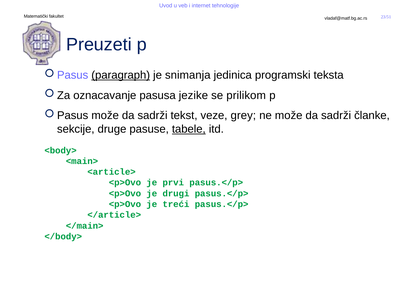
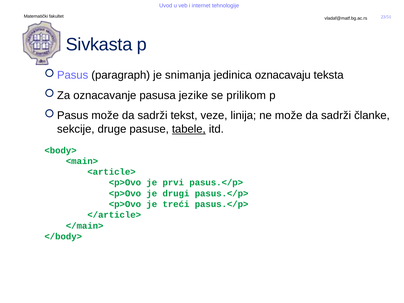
Preuzeti: Preuzeti -> Sivkasta (99, 45)
paragraph underline: present -> none (121, 75)
programski: programski -> oznacavaju (283, 75)
grey: grey -> linija (243, 116)
